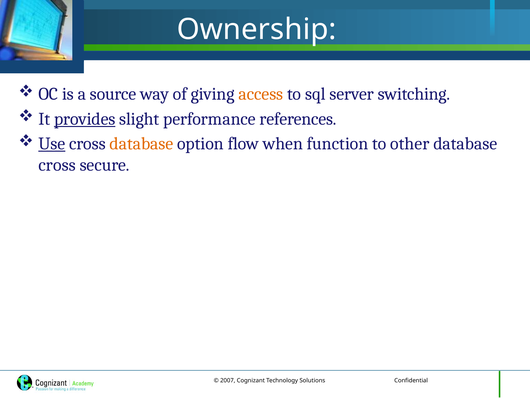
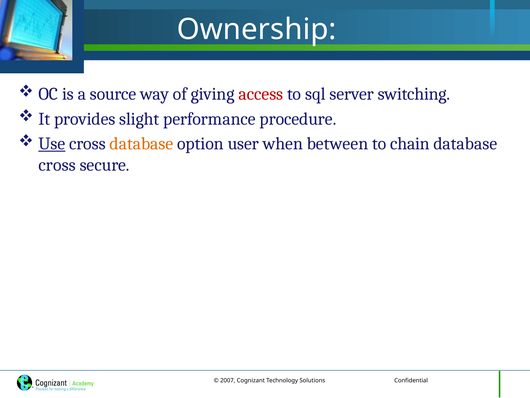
access colour: orange -> red (261, 94)
provides underline: present -> none (85, 119)
references: references -> procedure (298, 119)
flow: flow -> user (243, 143)
function: function -> between (337, 143)
other: other -> chain (410, 143)
